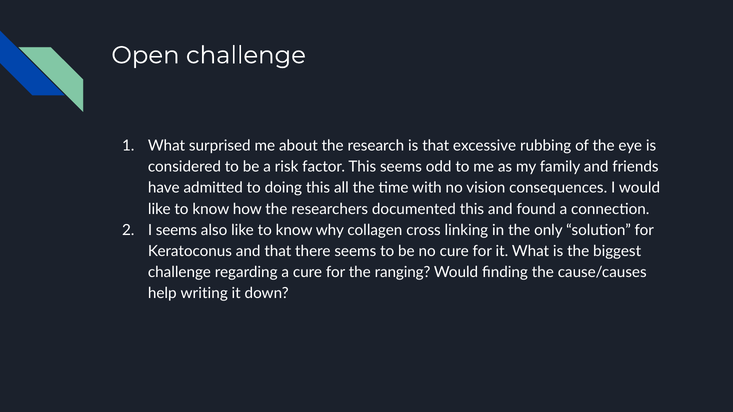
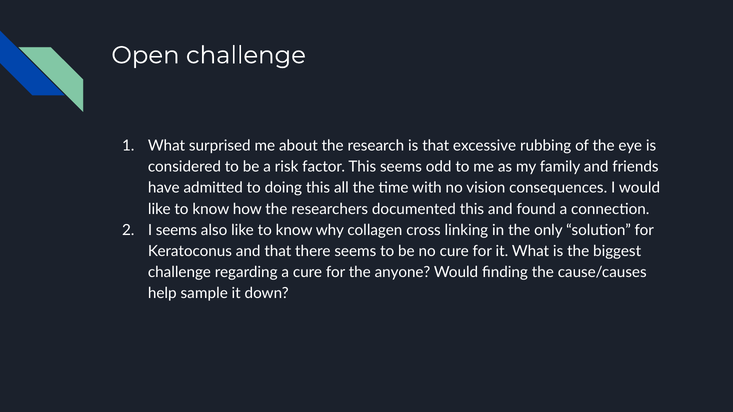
ranging: ranging -> anyone (402, 272)
writing: writing -> sample (204, 293)
